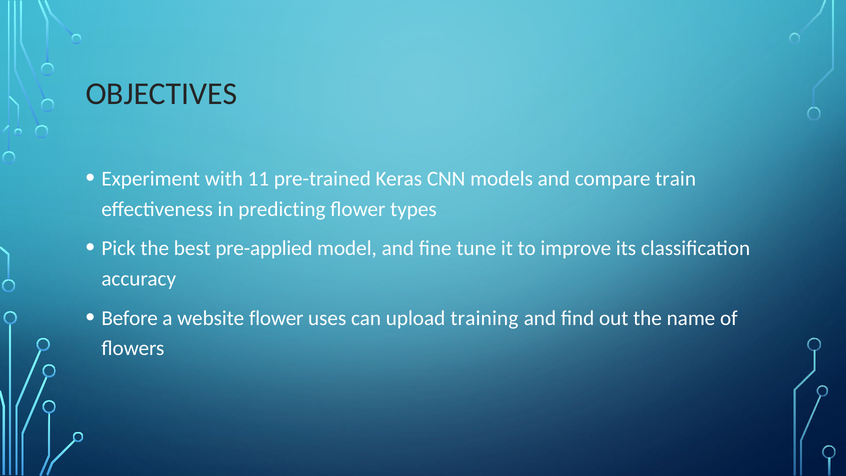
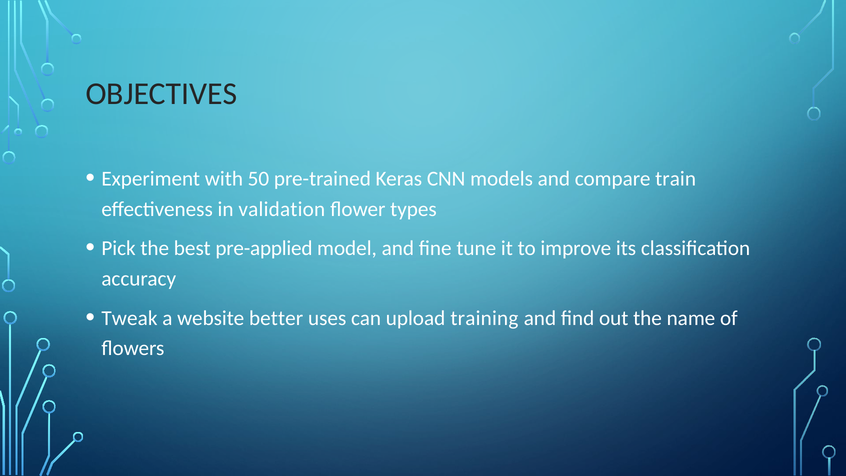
11: 11 -> 50 (258, 179)
predicting: predicting -> validation (282, 209)
Before: Before -> Tweak (129, 318)
website flower: flower -> better (276, 318)
